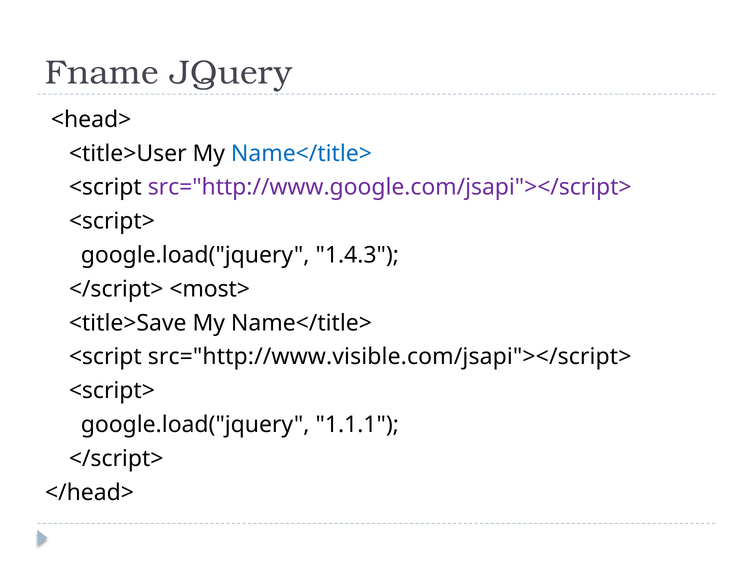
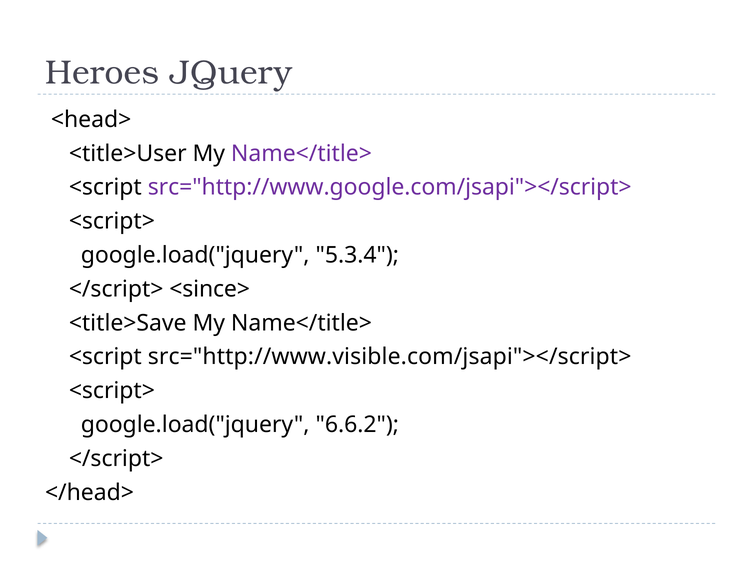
Fname: Fname -> Heroes (102, 73)
Name</title> colour: blue -> purple (301, 153)
1.4.3: 1.4.3 -> 5.3.4 (357, 255)
<most>: <most> -> <since> (210, 289)
1.1.1: 1.1.1 -> 6.6.2 (357, 424)
